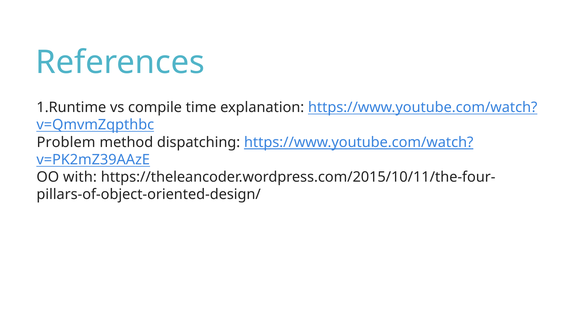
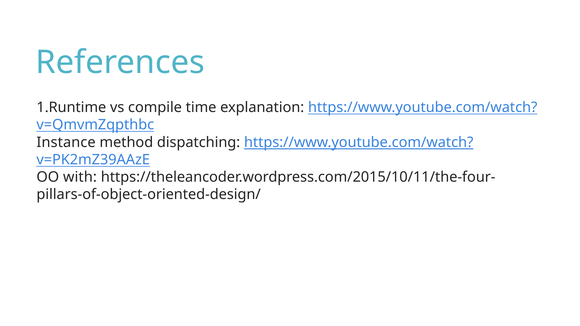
Problem: Problem -> Instance (66, 142)
